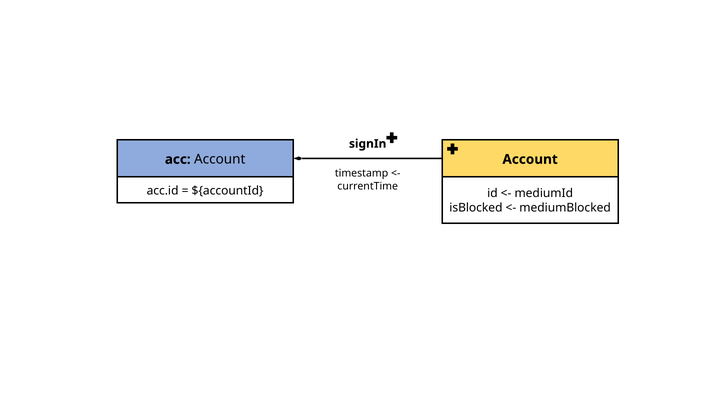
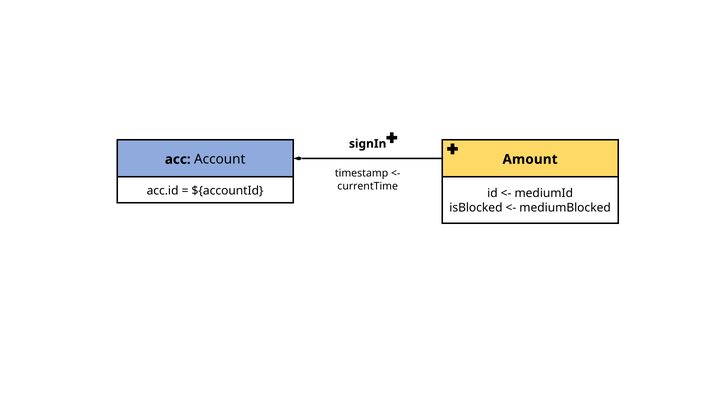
Account: Account -> Amount (530, 159)
